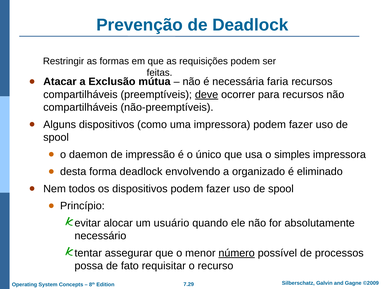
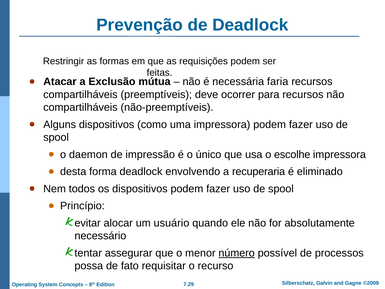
deve underline: present -> none (207, 94)
simples: simples -> escolhe (292, 154)
organizado: organizado -> recuperaria (259, 171)
